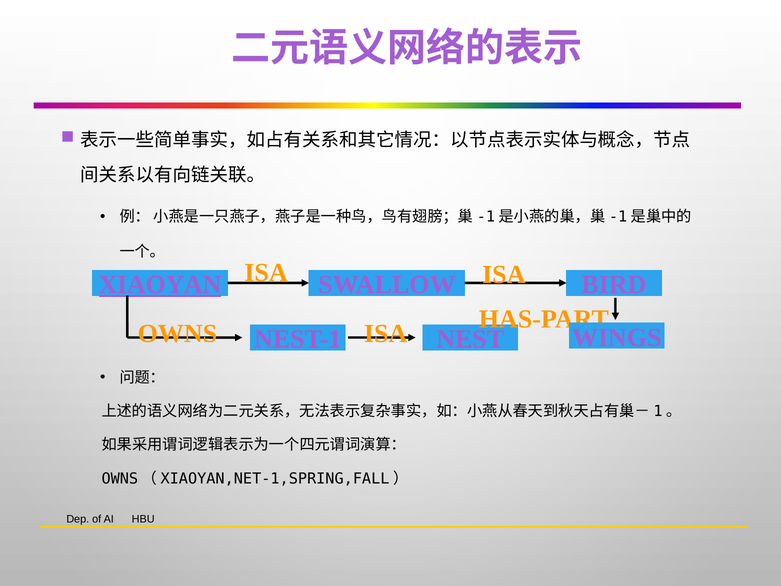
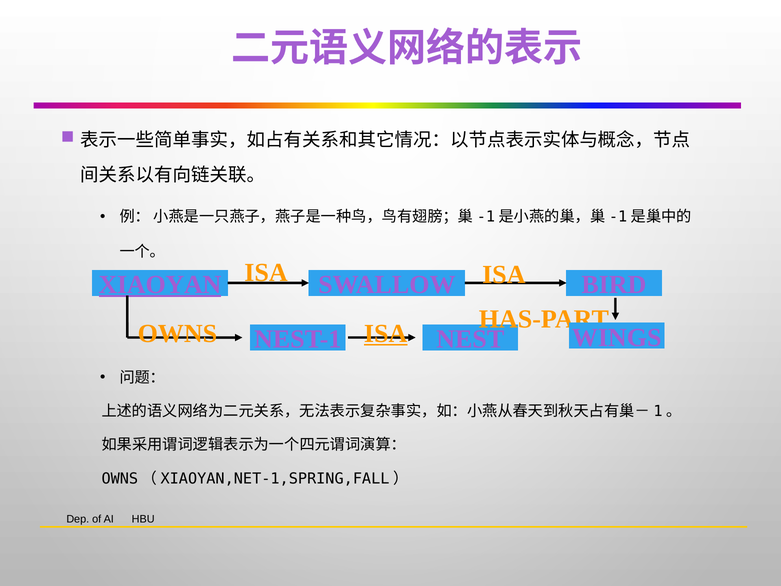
ISA underline: none -> present (386, 333)
